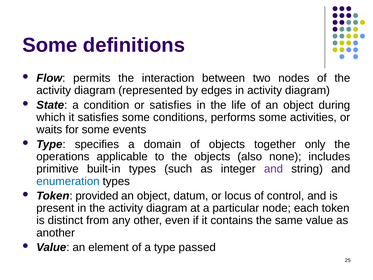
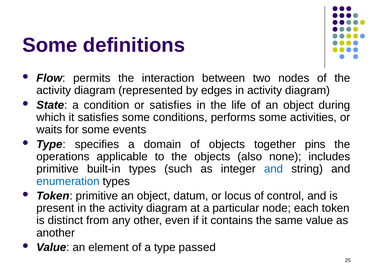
only: only -> pins (315, 144)
and colour: purple -> blue (273, 169)
Token provided: provided -> primitive (97, 196)
